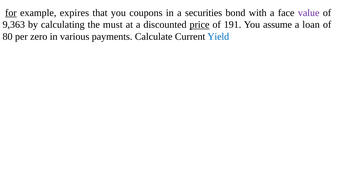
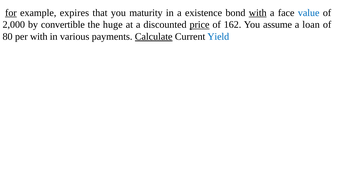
coupons: coupons -> maturity (146, 13)
securities: securities -> existence (204, 13)
with underline: none -> present (258, 13)
value colour: purple -> blue (309, 13)
9,363: 9,363 -> 2,000 (14, 25)
calculating: calculating -> convertible (63, 25)
must: must -> huge (113, 25)
191: 191 -> 162 (233, 25)
per zero: zero -> with (39, 37)
Calculate underline: none -> present (154, 37)
